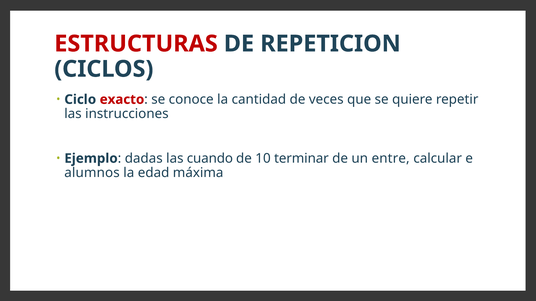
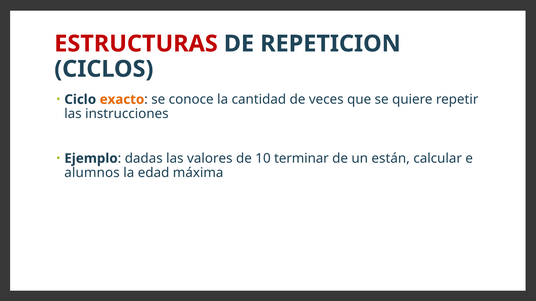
exacto colour: red -> orange (122, 100)
cuando: cuando -> valores (210, 159)
entre: entre -> están (391, 159)
